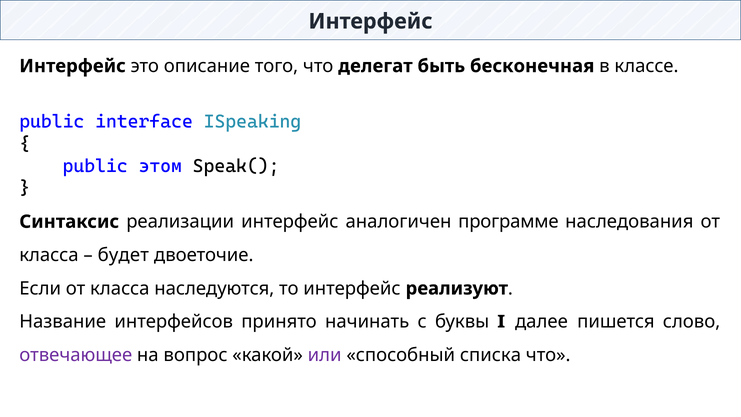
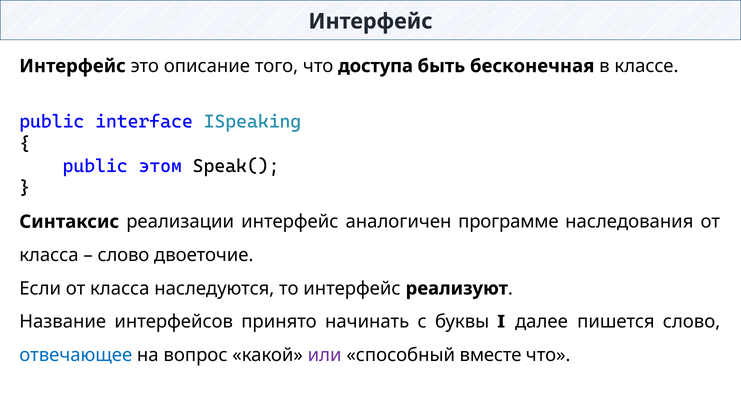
делегат: делегат -> доступа (376, 66)
будет: будет -> слово (123, 255)
отвечающее colour: purple -> blue (76, 355)
списка: списка -> вместе (491, 355)
